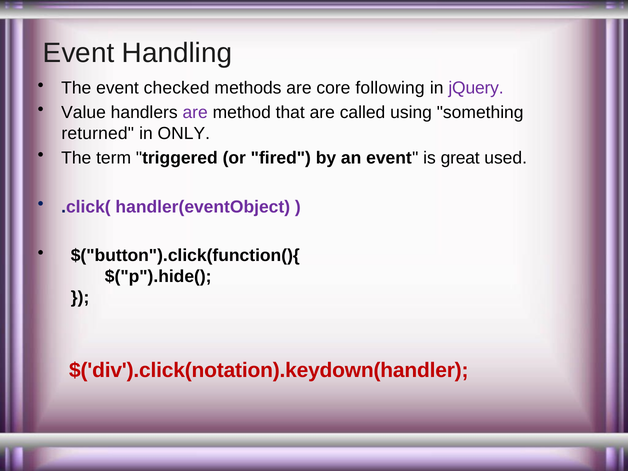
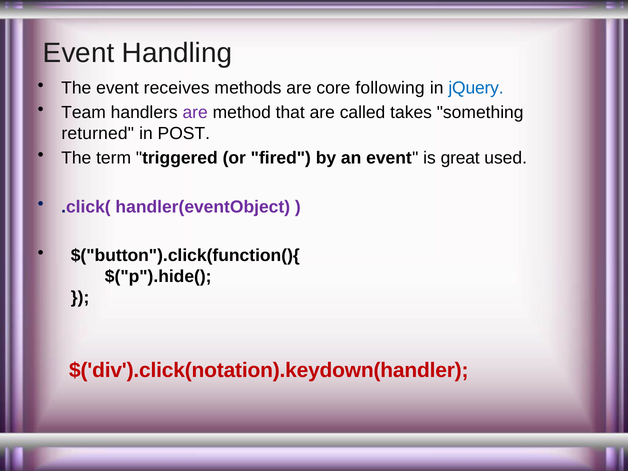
checked: checked -> receives (177, 88)
jQuery colour: purple -> blue (476, 88)
Value: Value -> Team (84, 113)
using: using -> takes (411, 113)
ONLY: ONLY -> POST (184, 133)
